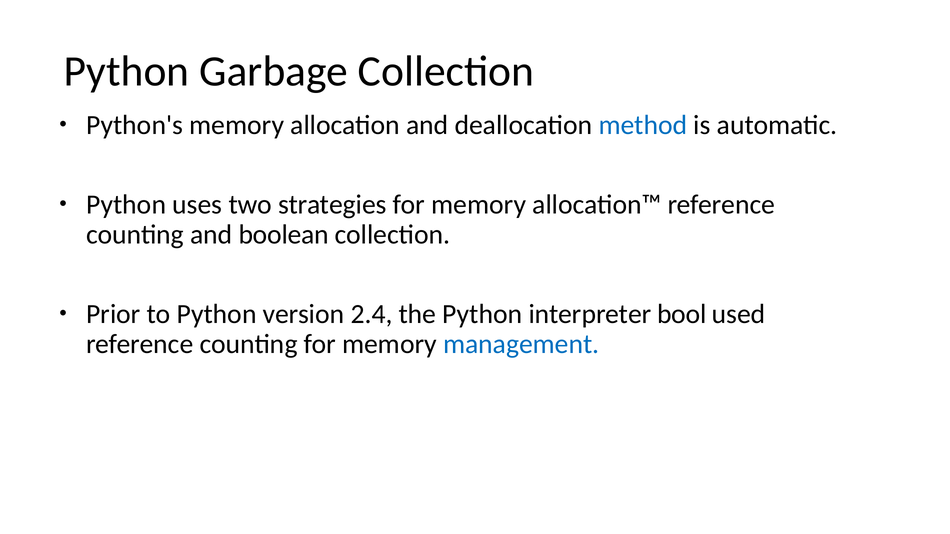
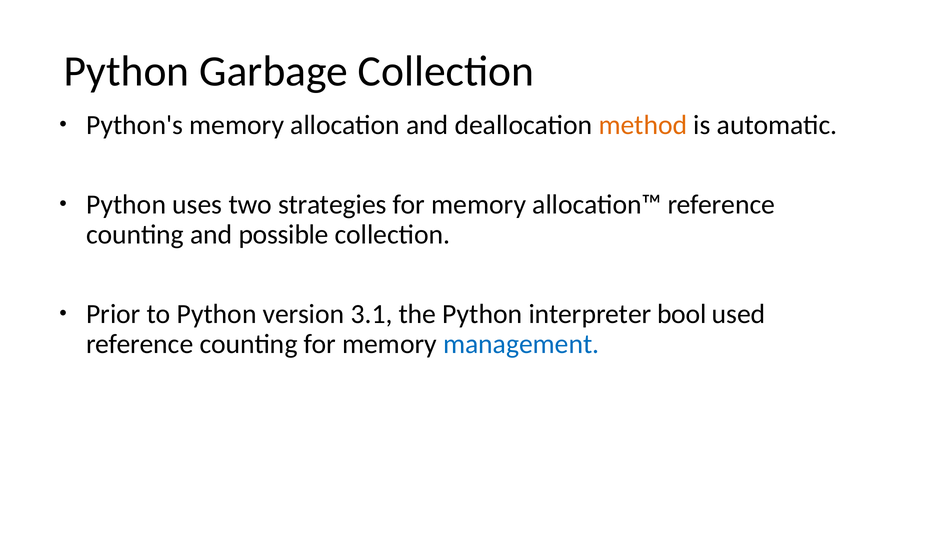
method colour: blue -> orange (643, 125)
boolean: boolean -> possible (284, 235)
2.4: 2.4 -> 3.1 (371, 314)
